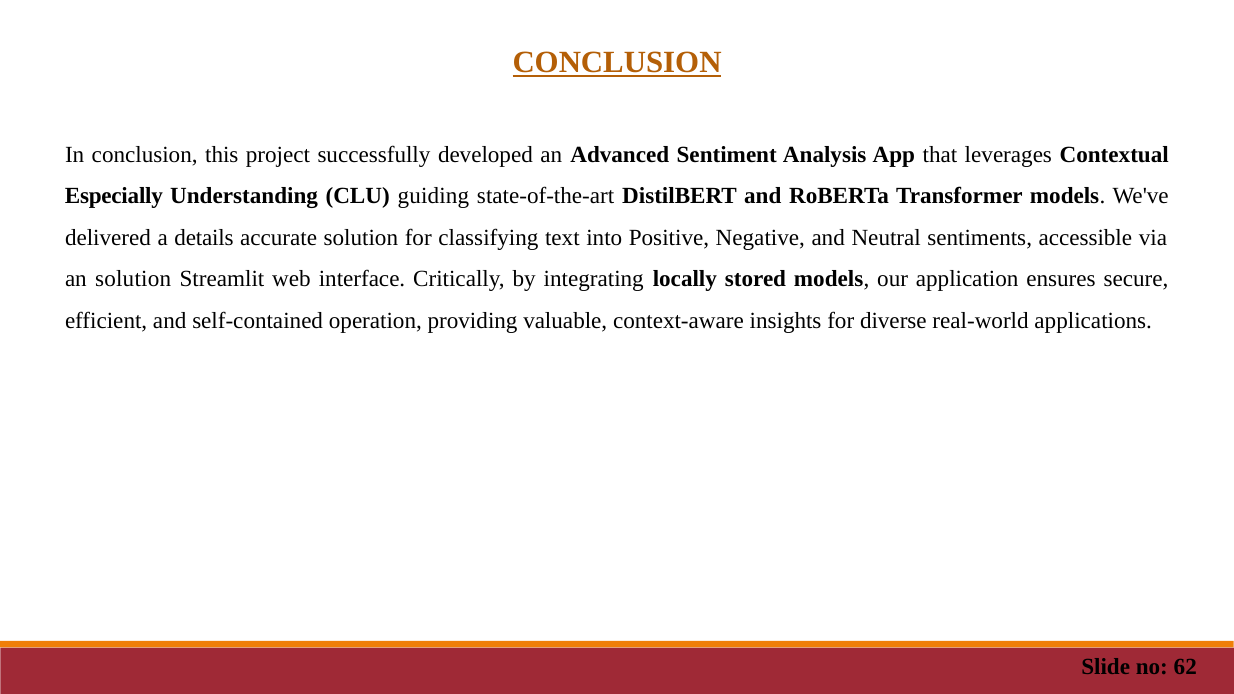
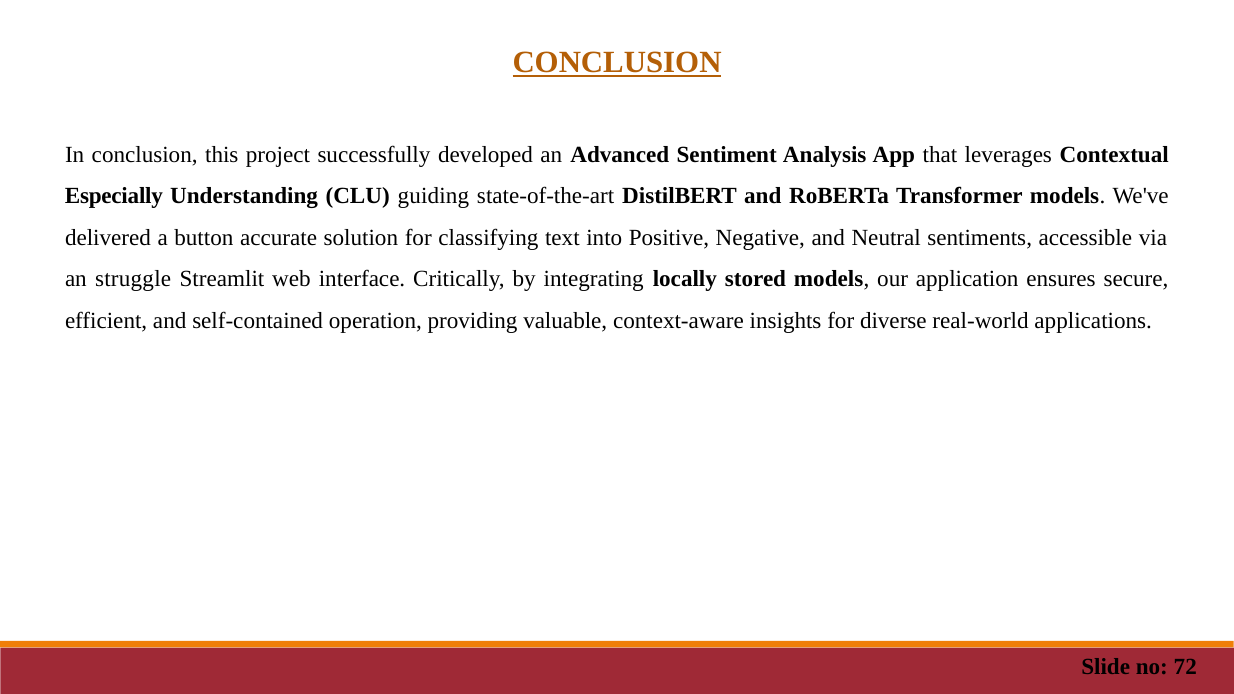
details: details -> button (204, 238)
an solution: solution -> struggle (133, 279)
62: 62 -> 72 (1185, 667)
